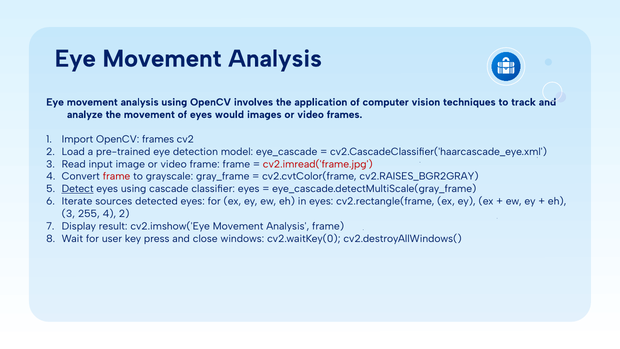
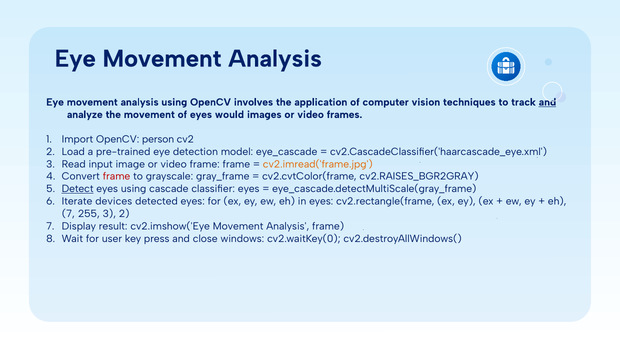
and underline: none -> present (547, 102)
OpenCV frames: frames -> person (158, 139)
cv2.imread('frame.jpg colour: red -> orange (318, 164)
sources: sources -> devices (114, 201)
3: 3 -> 7 (68, 214)
255 4: 4 -> 3 (109, 214)
